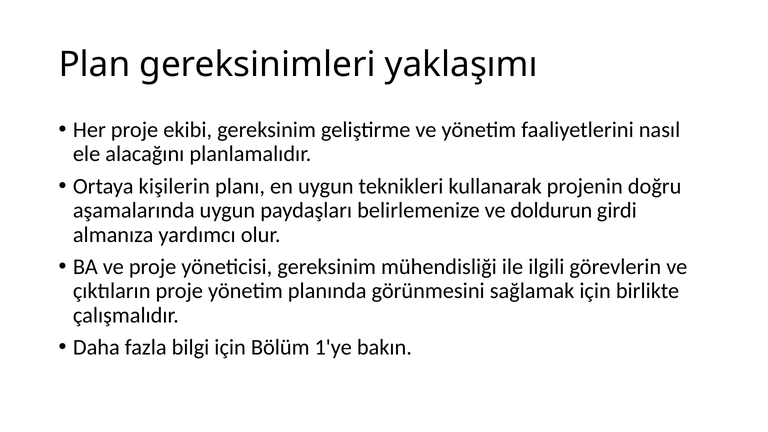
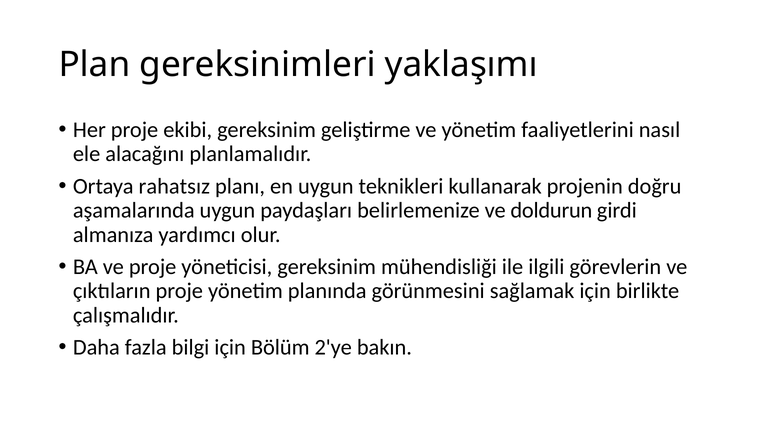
kişilerin: kişilerin -> rahatsız (174, 186)
1'ye: 1'ye -> 2'ye (333, 347)
